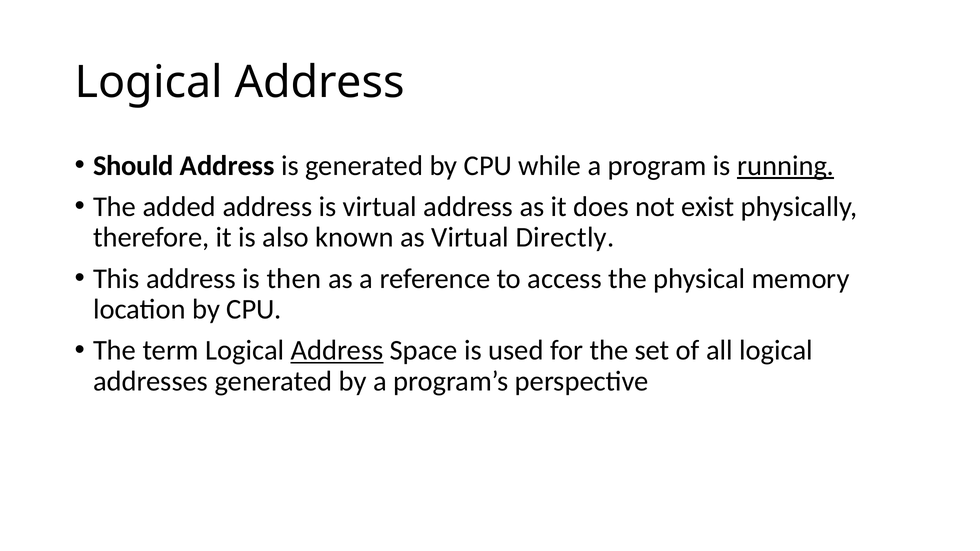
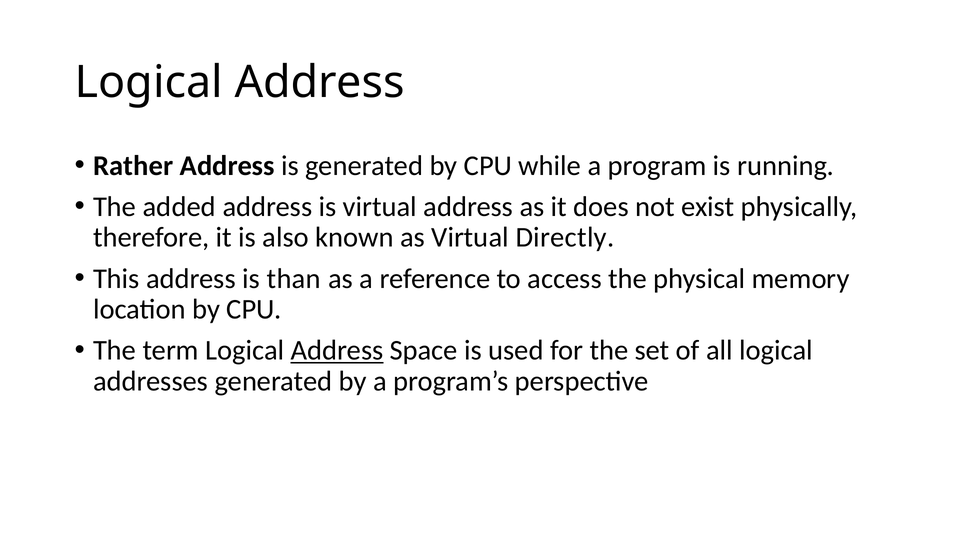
Should: Should -> Rather (133, 166)
running underline: present -> none (786, 166)
then: then -> than (294, 279)
